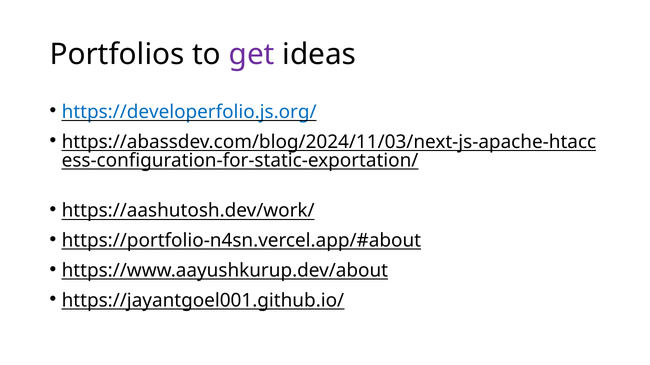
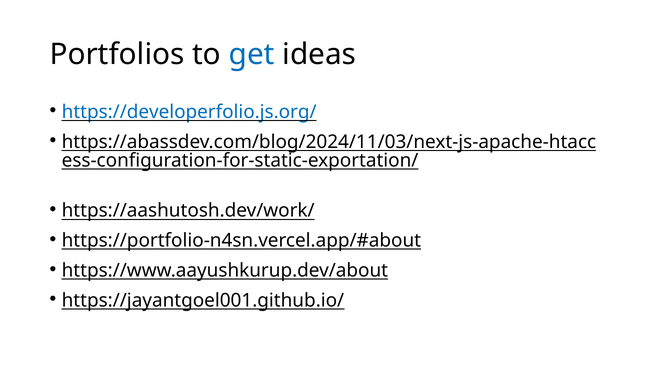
get colour: purple -> blue (252, 55)
